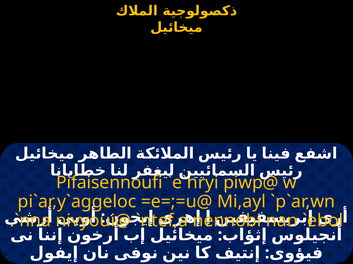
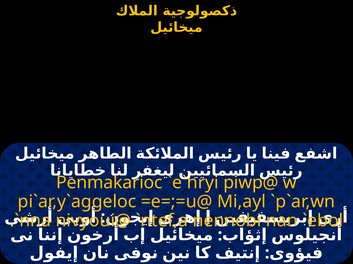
Pifaisennoufi: Pifaisennoufi -> Penmakarioc (109, 183)
